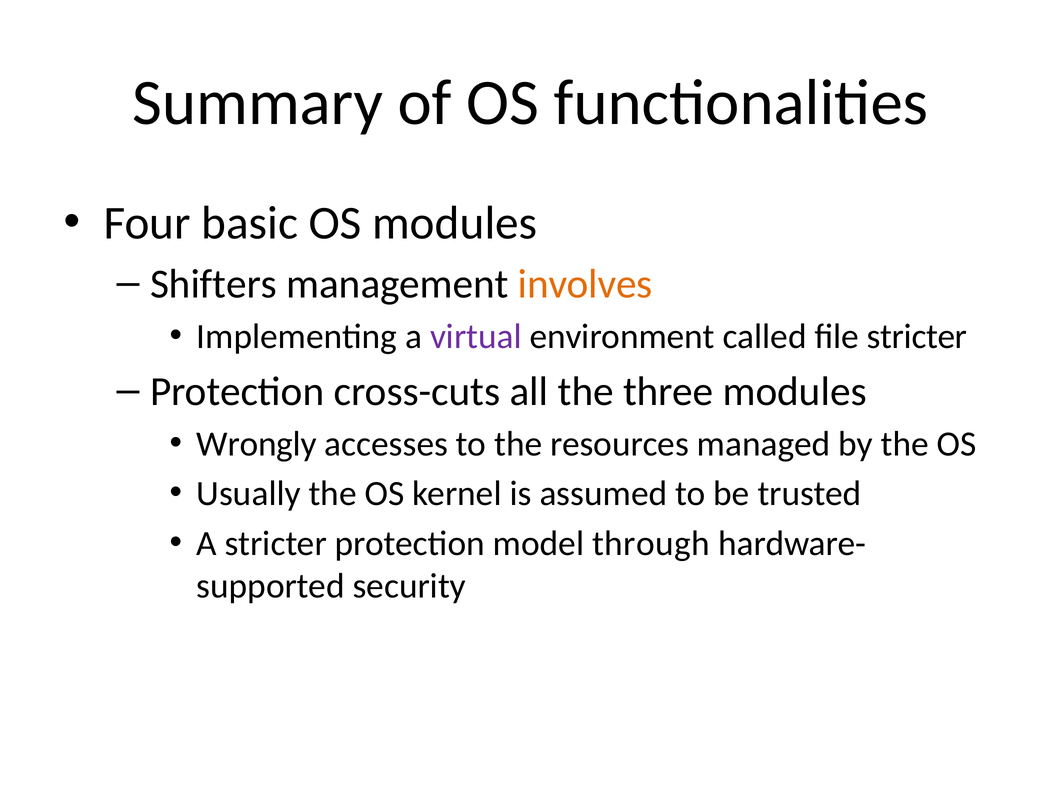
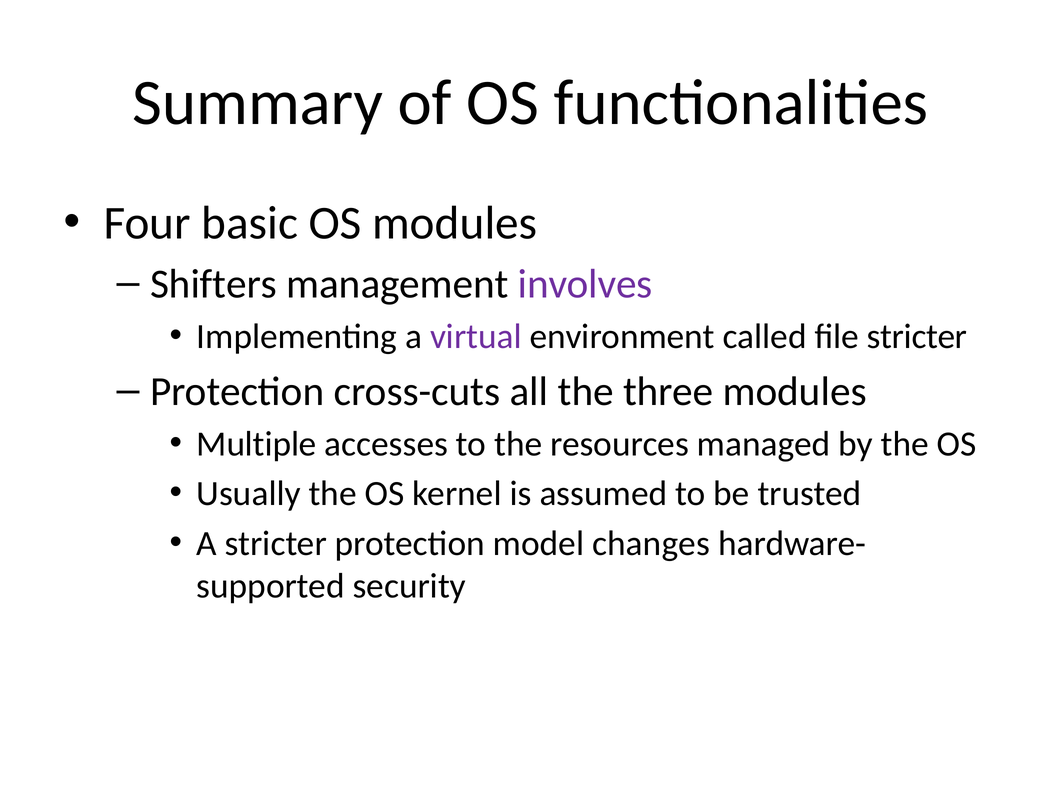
involves colour: orange -> purple (585, 284)
Wrongly: Wrongly -> Multiple (257, 444)
through: through -> changes (651, 543)
